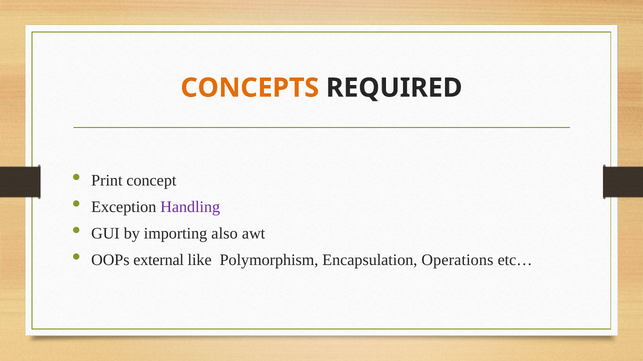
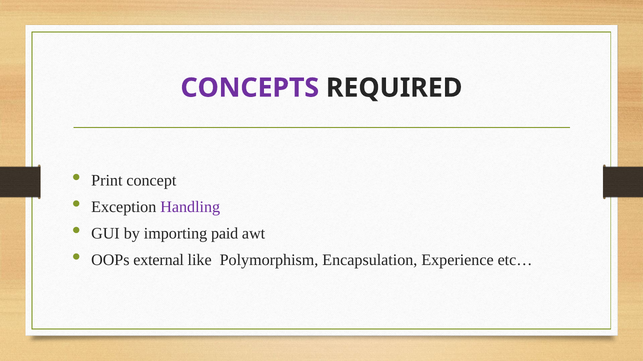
CONCEPTS colour: orange -> purple (250, 88)
also: also -> paid (225, 234)
Operations: Operations -> Experience (458, 261)
